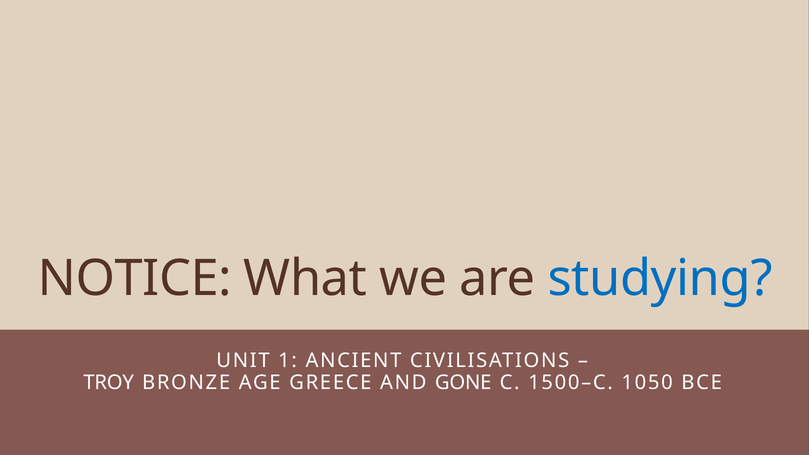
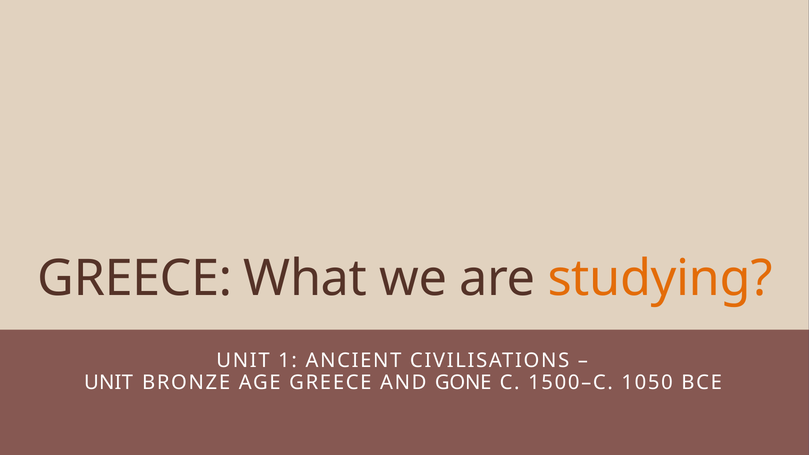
NOTICE: NOTICE -> GREECE (135, 279)
studying colour: blue -> orange (660, 279)
TROY: TROY -> UNIT (108, 382)
